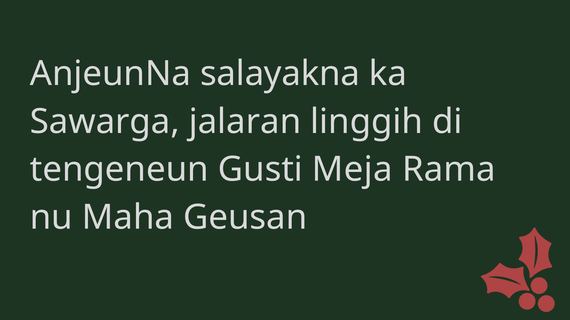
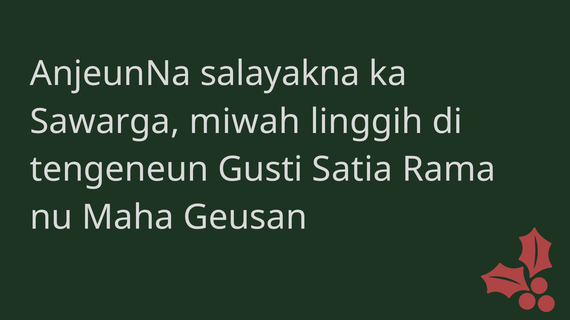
jalaran: jalaran -> miwah (245, 122)
Meja: Meja -> Satia (352, 170)
